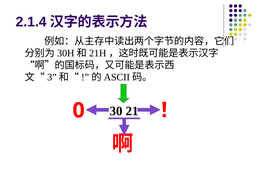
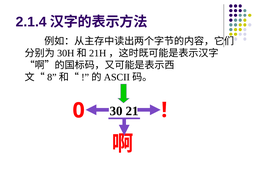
3: 3 -> 8 (52, 77)
